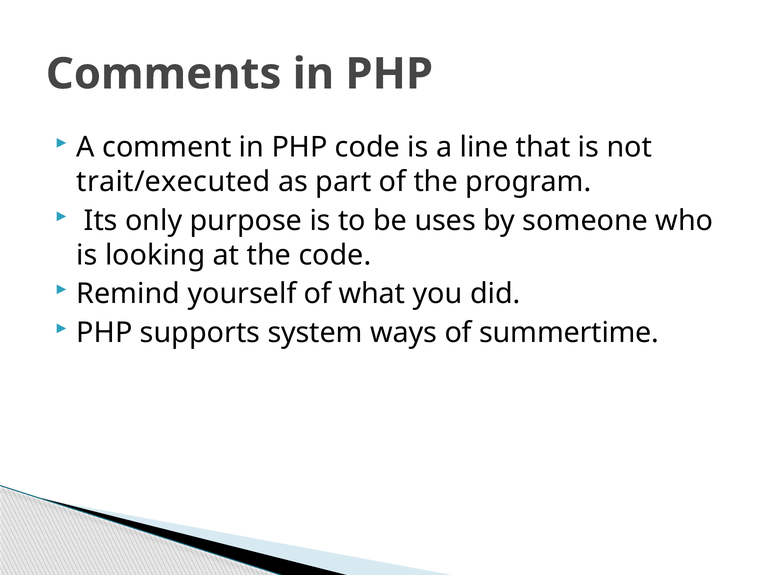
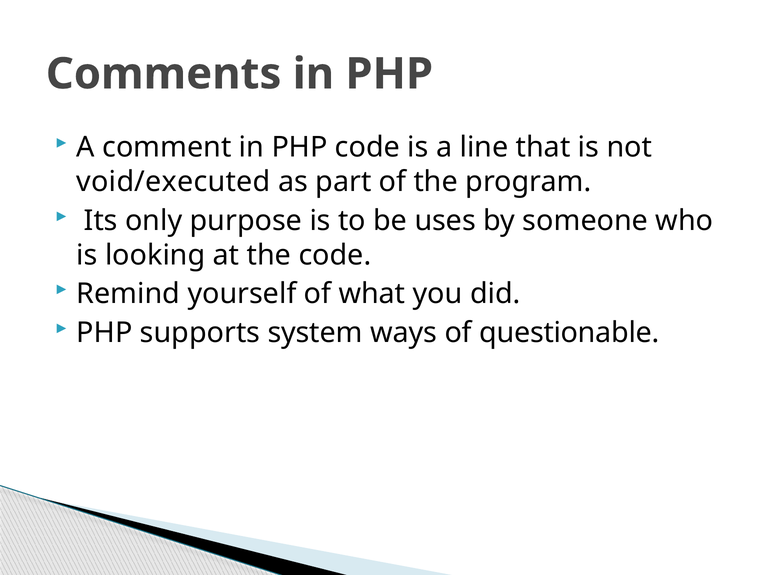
trait/executed: trait/executed -> void/executed (173, 182)
summertime: summertime -> questionable (569, 332)
